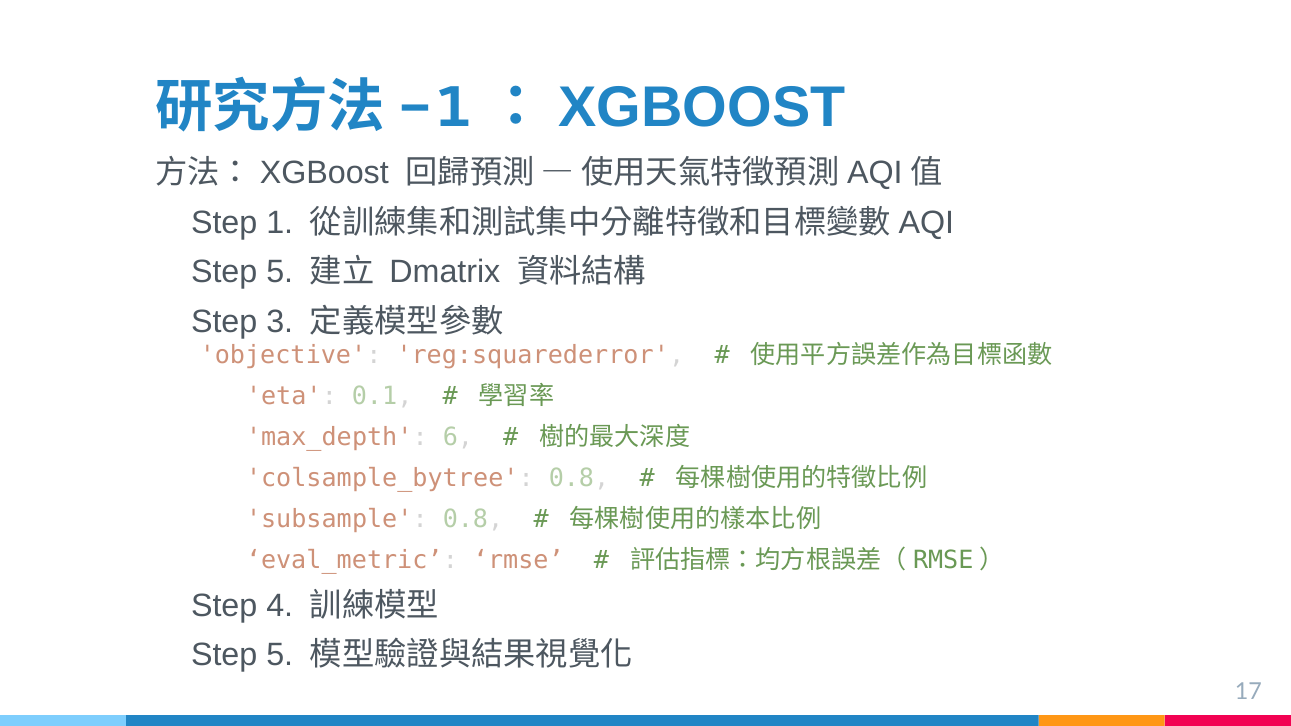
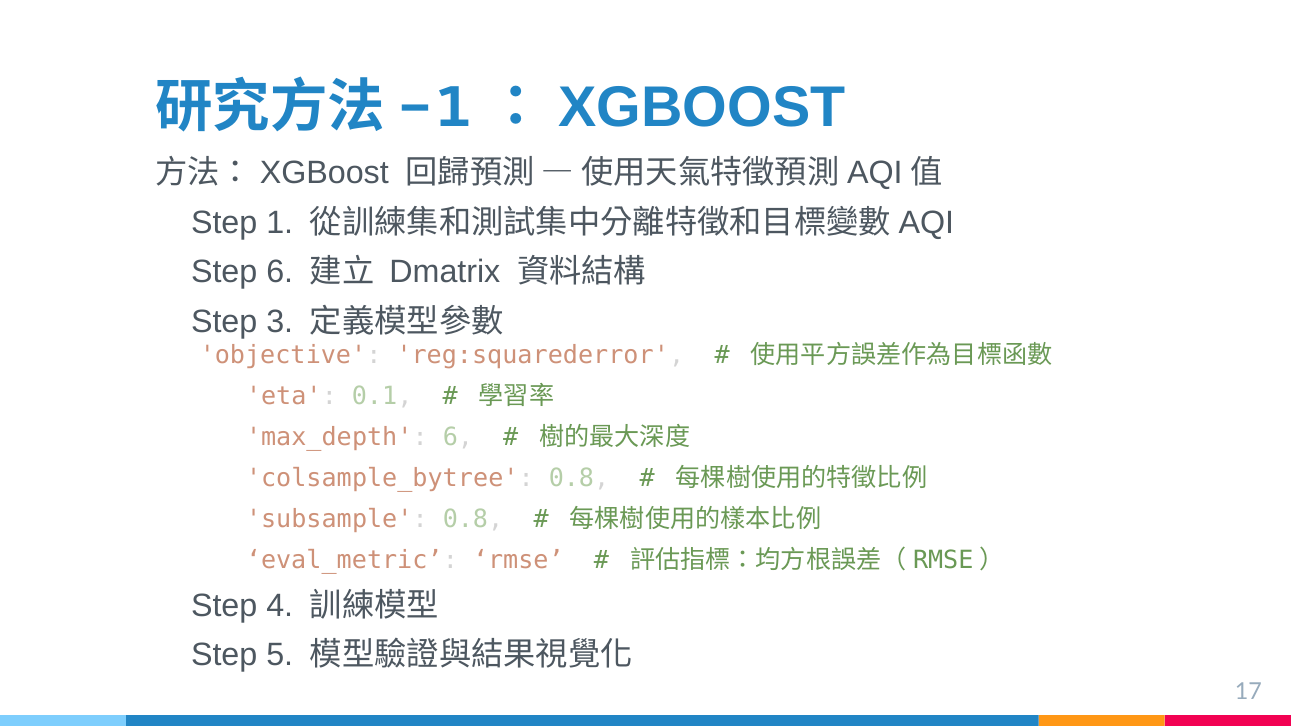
5: 5 -> 6 (280, 272)
